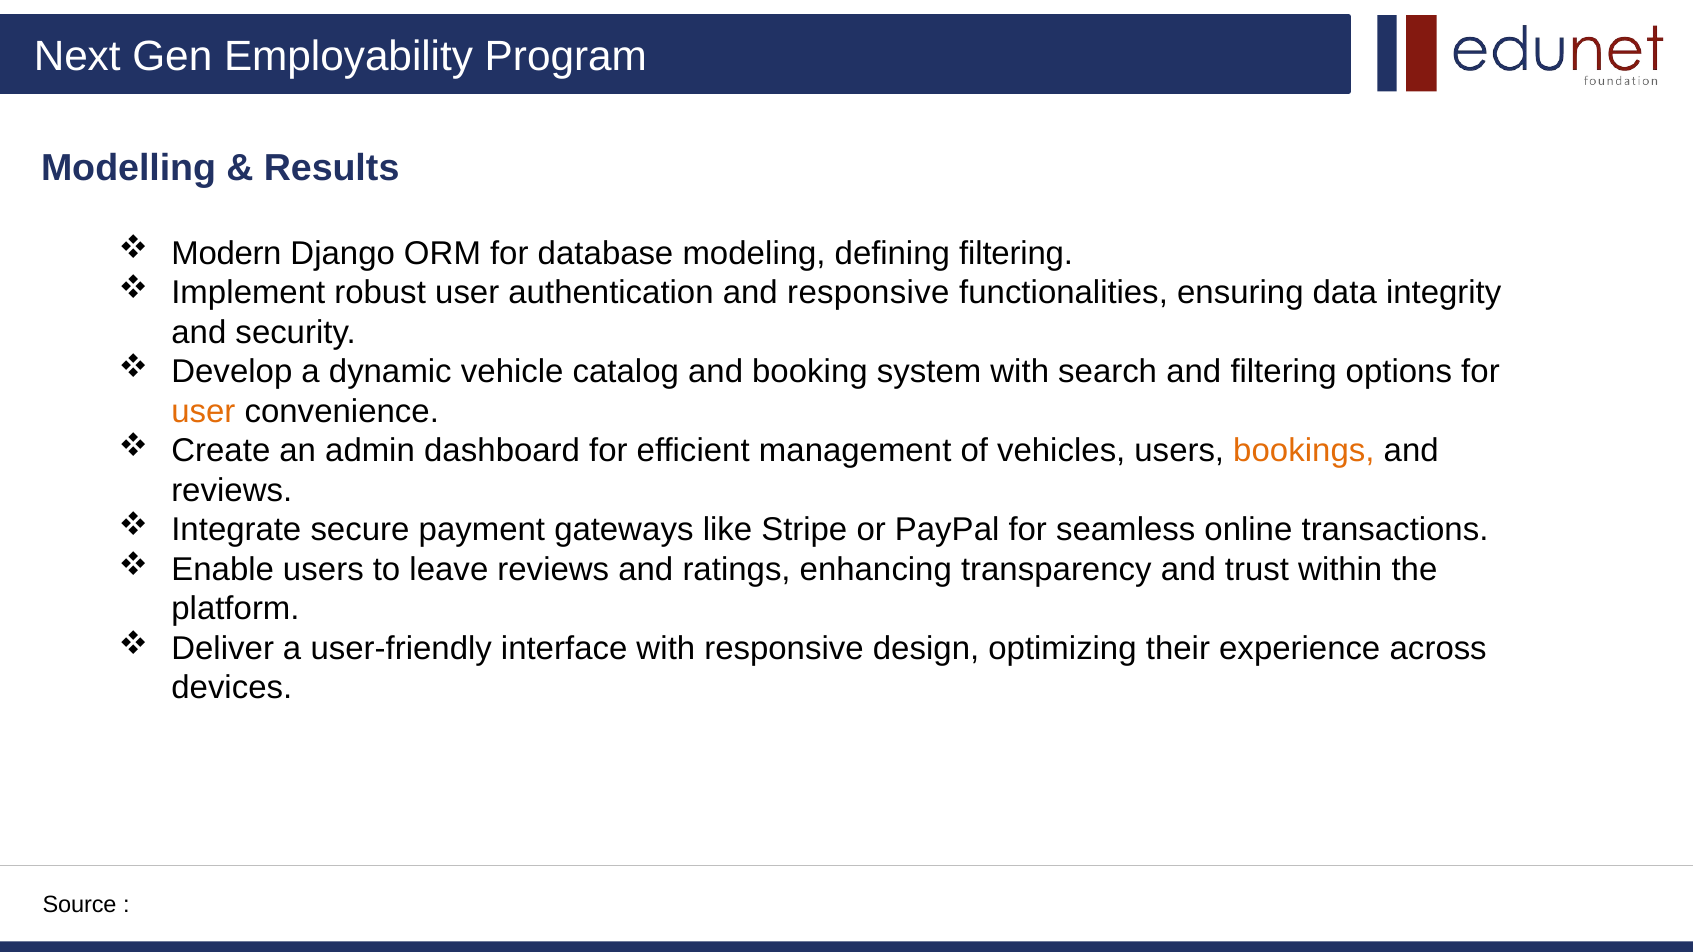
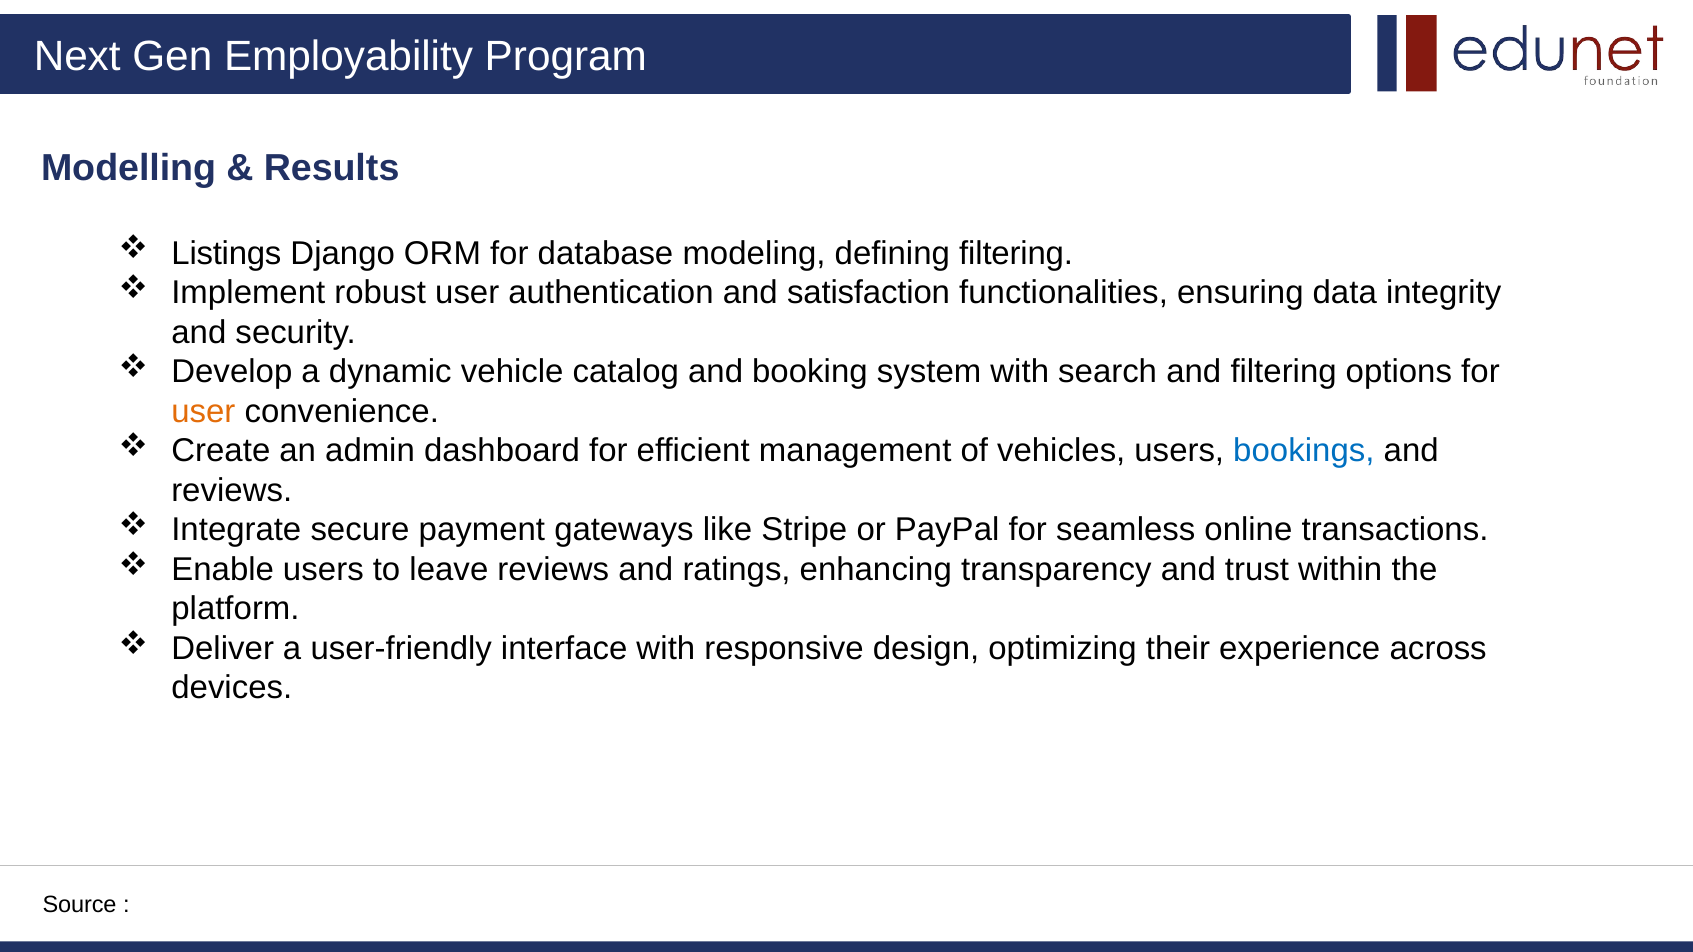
Modern: Modern -> Listings (226, 254)
and responsive: responsive -> satisfaction (869, 293)
bookings colour: orange -> blue (1304, 451)
